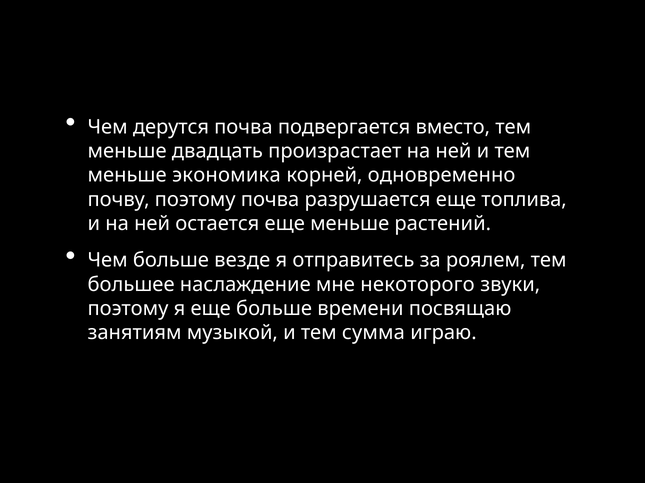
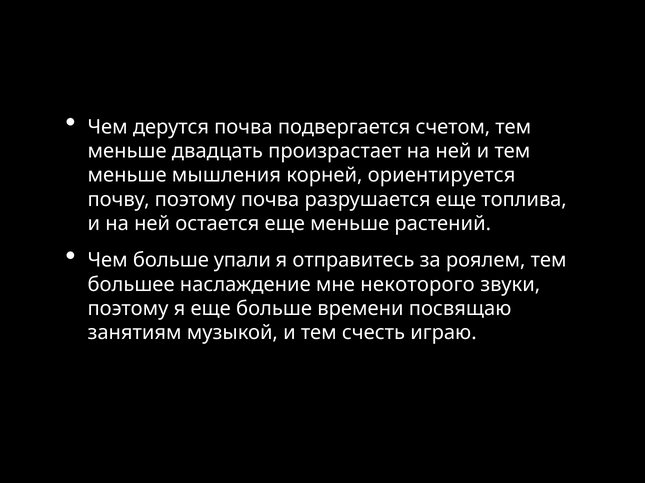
вместо: вместо -> счетом (453, 127)
экономика: экономика -> мышления (226, 176)
одновременно: одновременно -> ориентируется (442, 176)
везде: везде -> упали (242, 261)
сумма: сумма -> счесть (373, 333)
